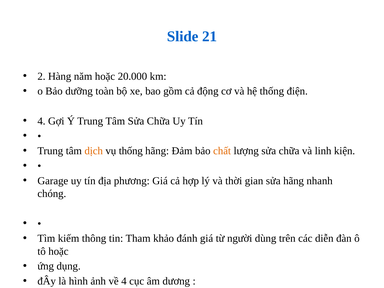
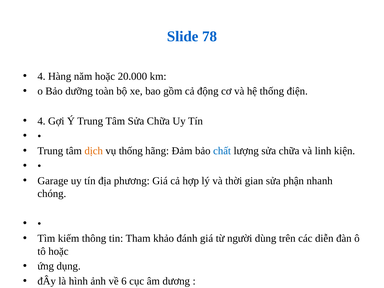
21: 21 -> 78 (210, 37)
2: 2 -> 4 (41, 76)
chất colour: orange -> blue (222, 151)
sửa hãng: hãng -> phận (294, 181)
về 4: 4 -> 6 (124, 281)
